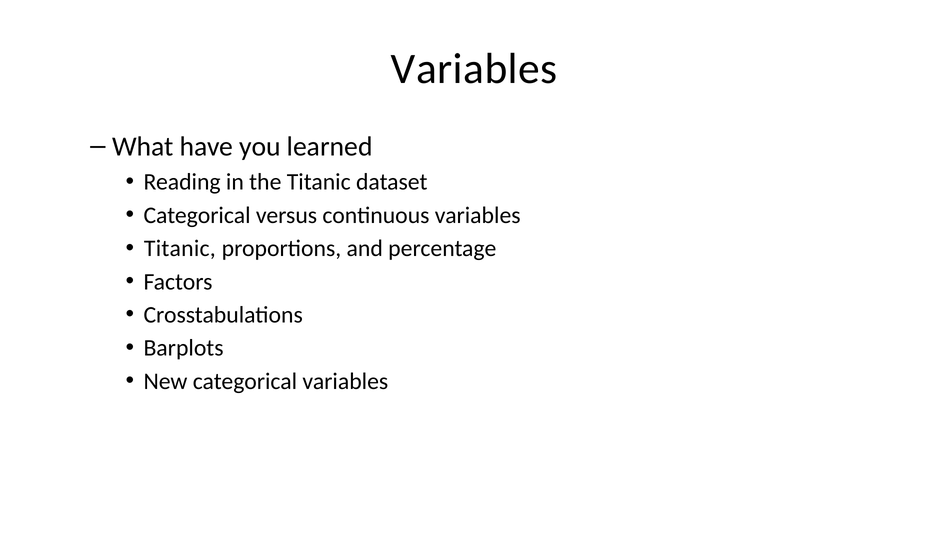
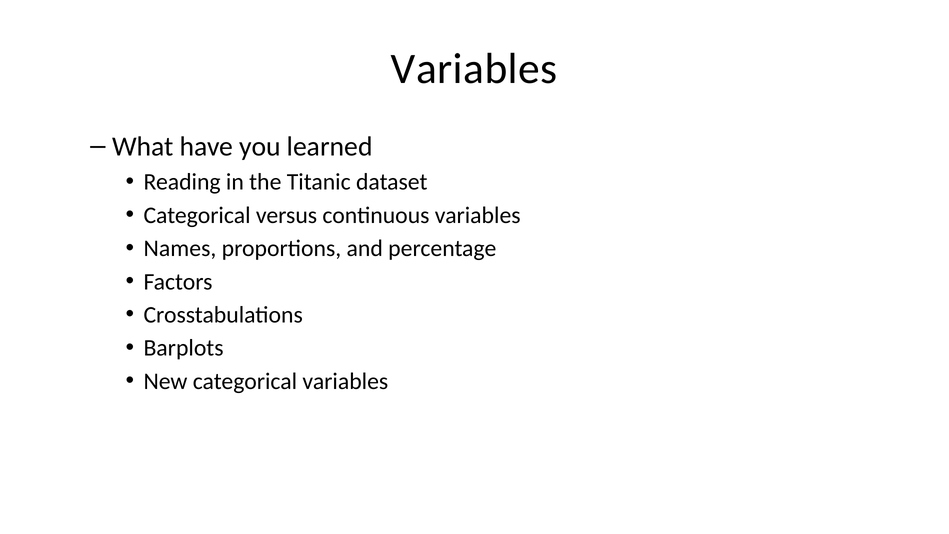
Titanic: Titanic -> Names (180, 248)
